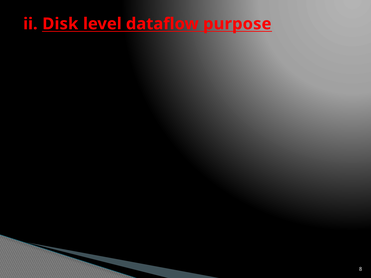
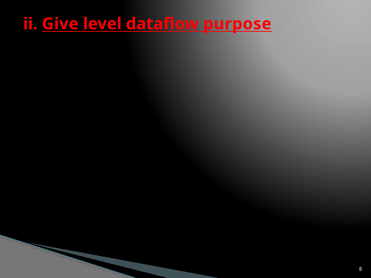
Disk: Disk -> Give (60, 24)
